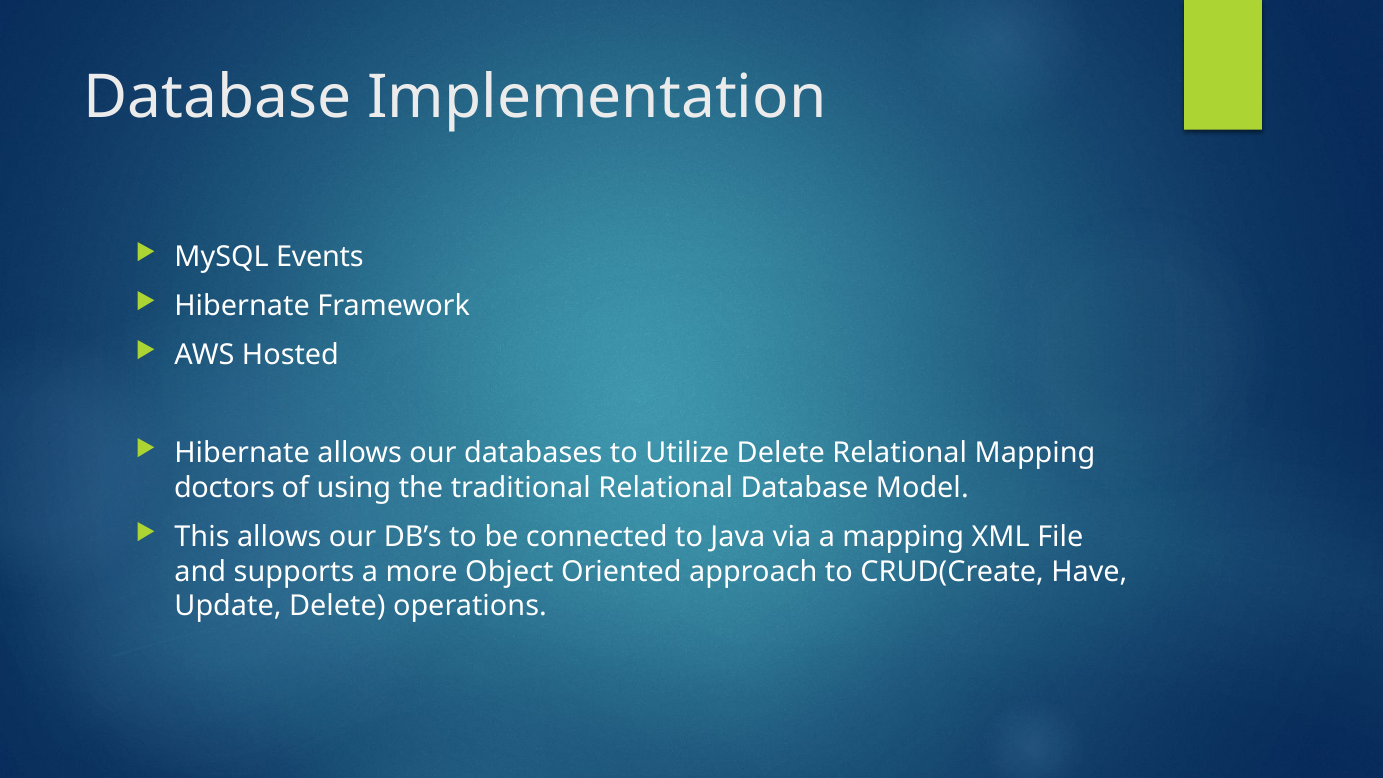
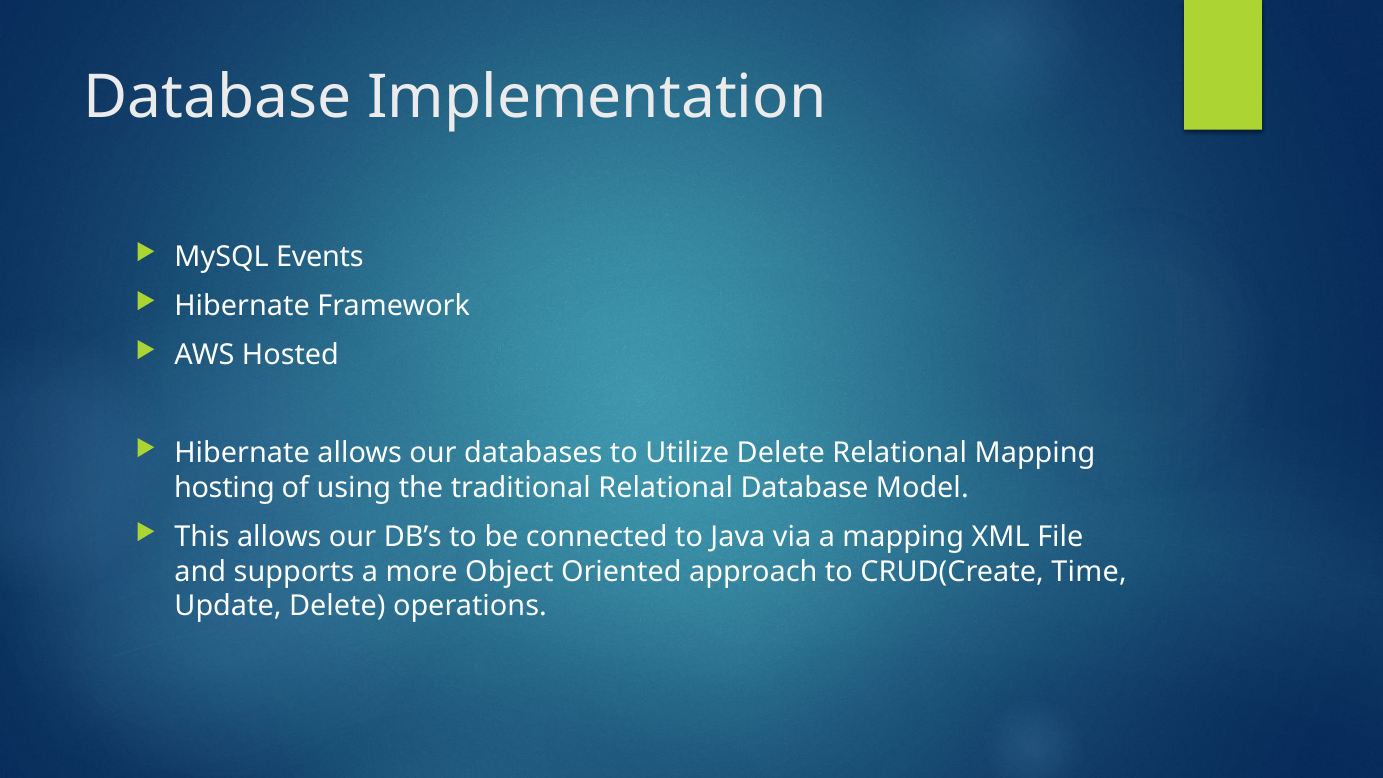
doctors: doctors -> hosting (224, 488)
Have: Have -> Time (1089, 572)
